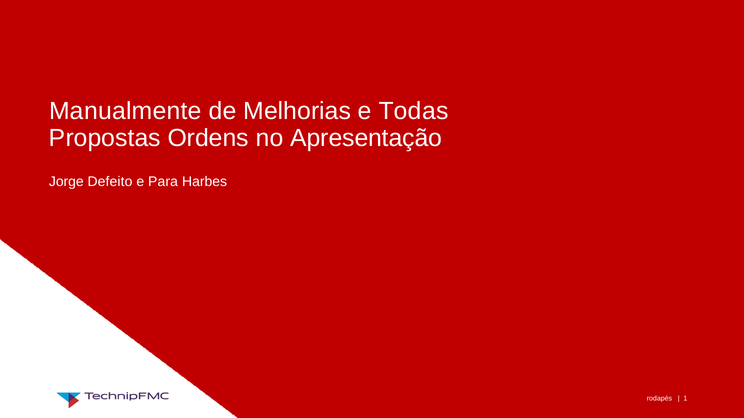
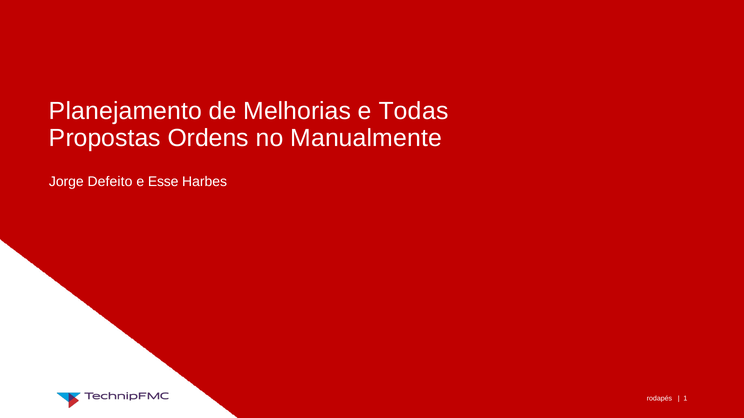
Manualmente: Manualmente -> Planejamento (125, 111)
Apresentação: Apresentação -> Manualmente (366, 138)
Para: Para -> Esse (163, 182)
